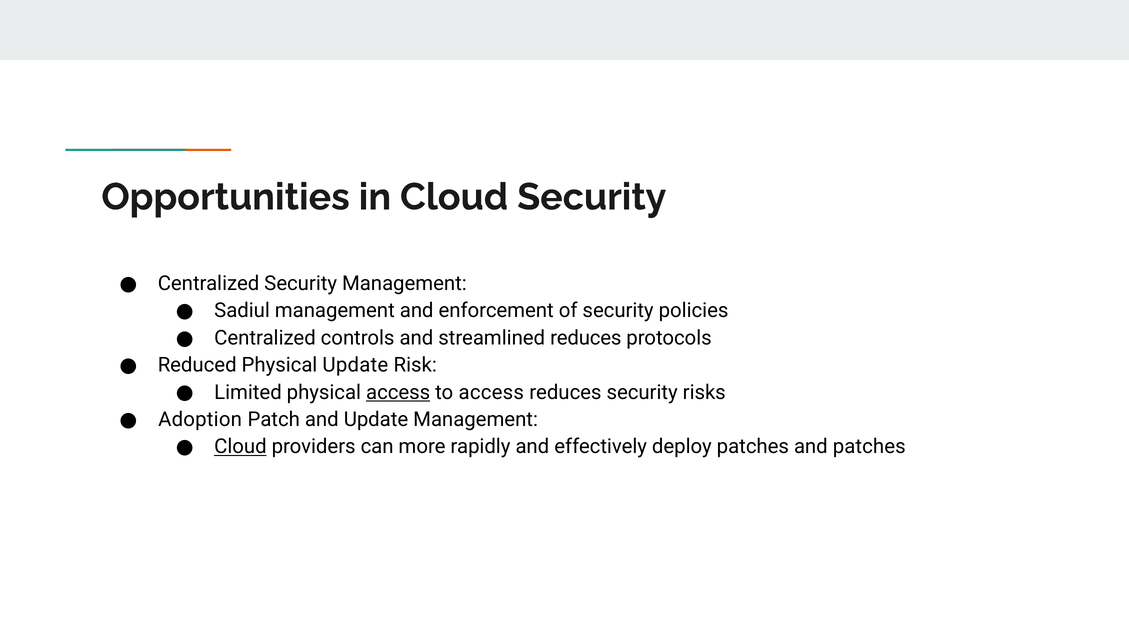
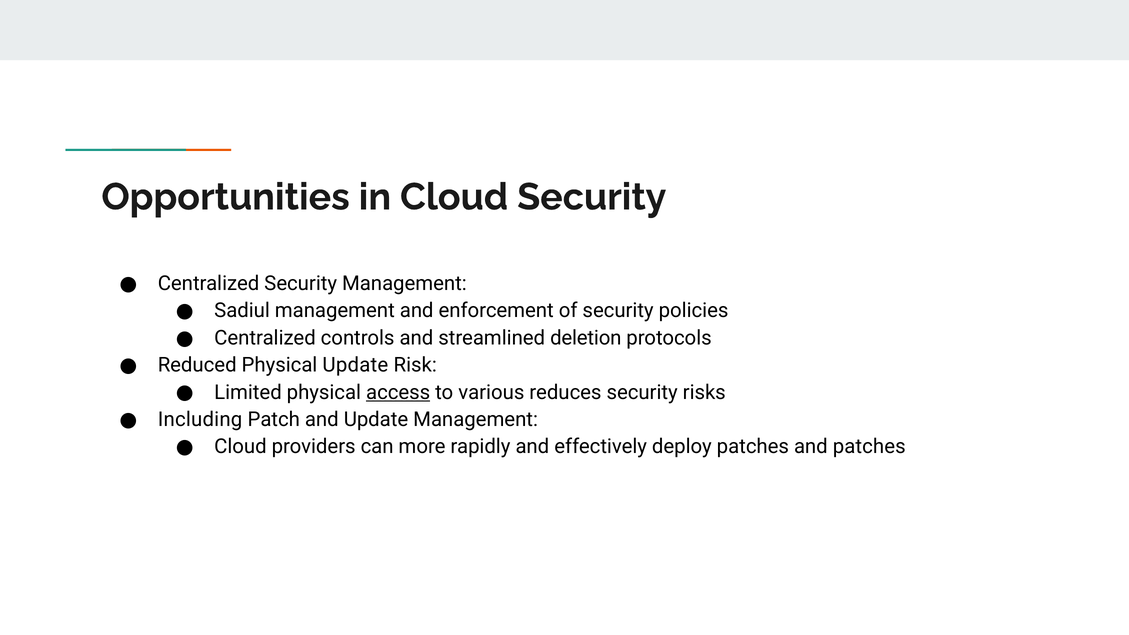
streamlined reduces: reduces -> deletion (586, 338)
to access: access -> various (491, 392)
Adoption: Adoption -> Including (200, 420)
Cloud underline: present -> none (240, 447)
